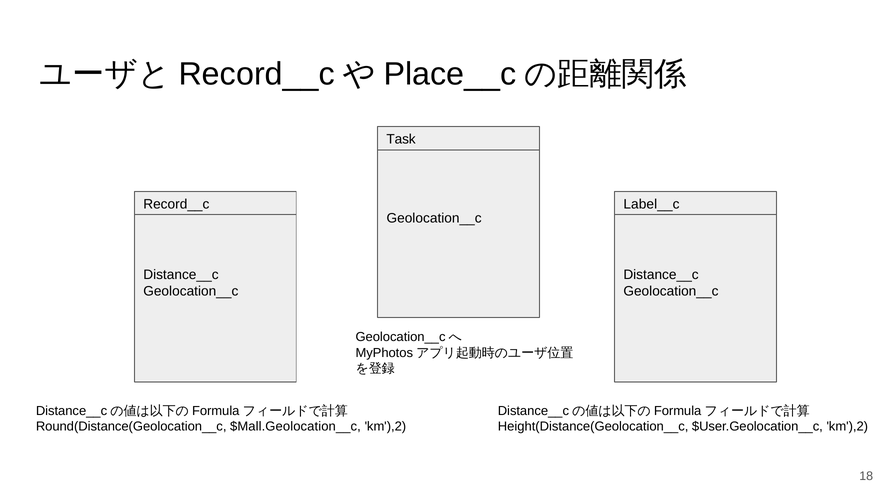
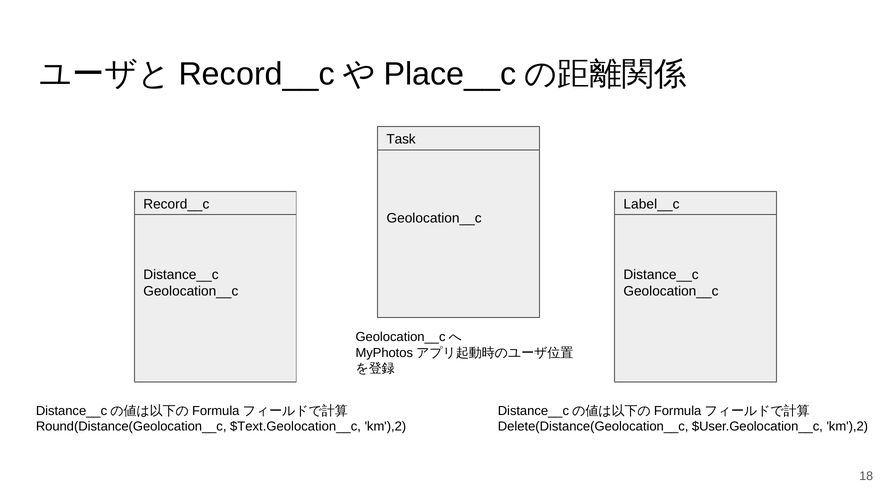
$Mall.Geolocation__c: $Mall.Geolocation__c -> $Text.Geolocation__c (295, 426)
Height(Distance(Geolocation__c: Height(Distance(Geolocation__c -> Delete(Distance(Geolocation__c (593, 426)
